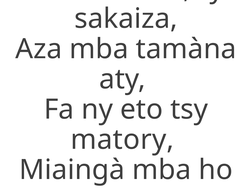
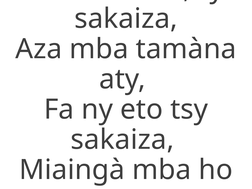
matory: matory -> sakaiza (122, 140)
